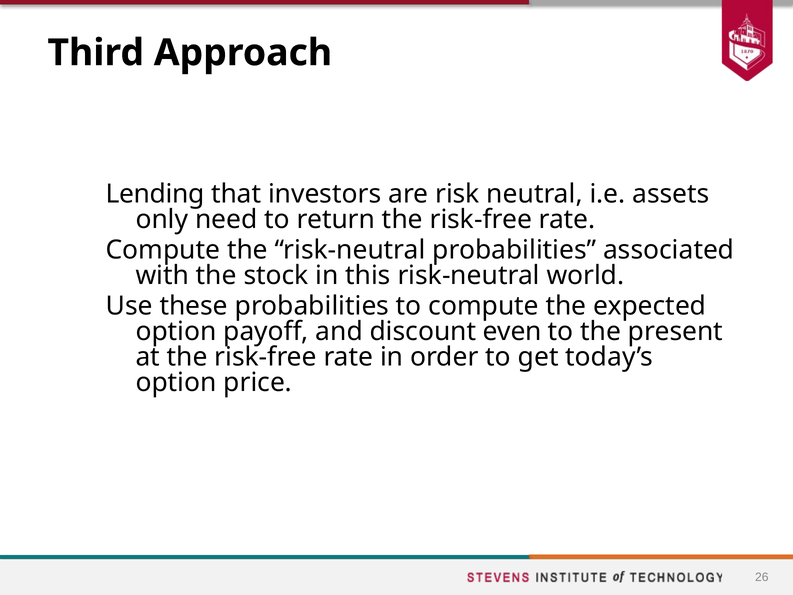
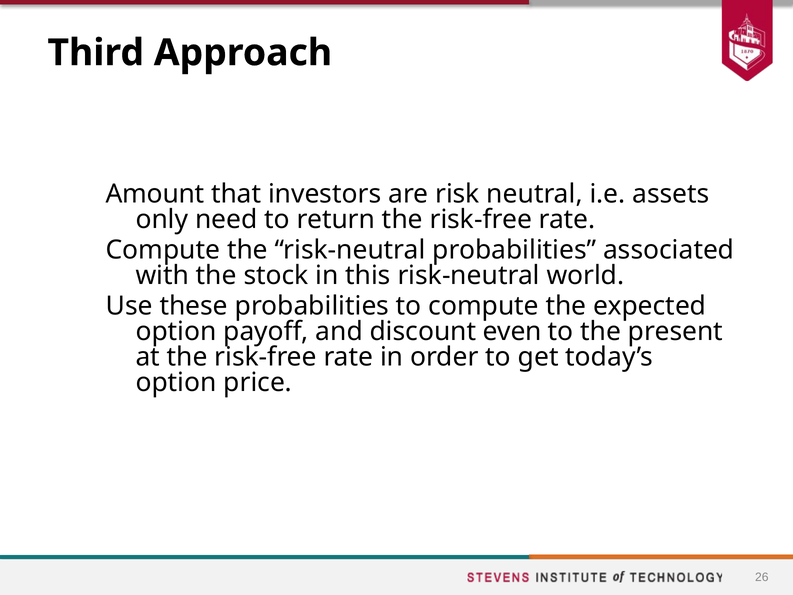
Lending: Lending -> Amount (155, 194)
